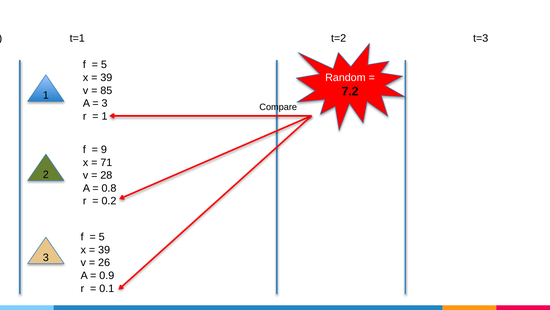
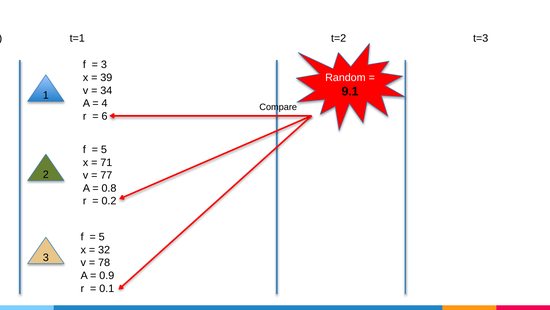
5: 5 -> 3 (104, 65)
85: 85 -> 34 (106, 90)
7.2: 7.2 -> 9.1 (350, 91)
3: 3 -> 4 (105, 103)
1: 1 -> 6 (104, 116)
9: 9 -> 5 (104, 149)
28: 28 -> 77 (106, 175)
39: 39 -> 32 (104, 249)
26: 26 -> 78 (104, 262)
